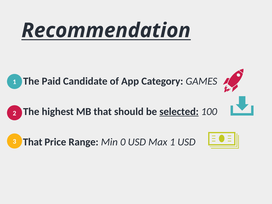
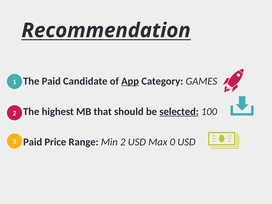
App underline: none -> present (130, 81)
That: That -> Paid (33, 142)
Min 0: 0 -> 2 (123, 142)
Max 1: 1 -> 0 (172, 142)
